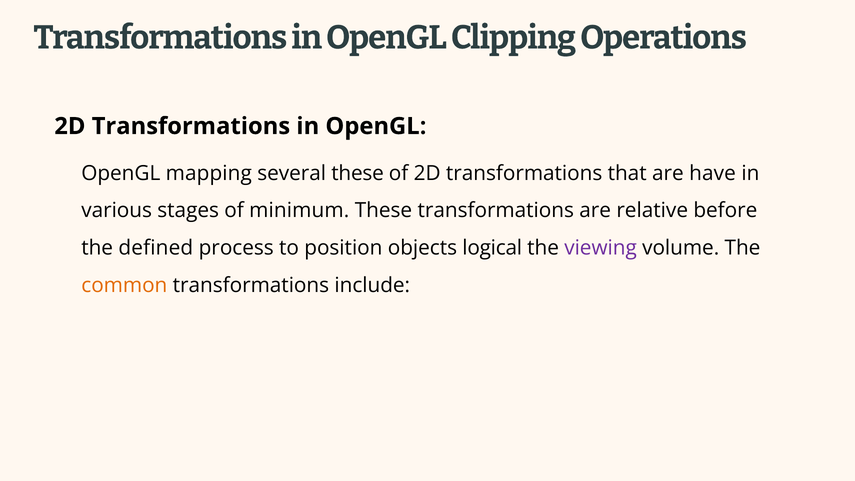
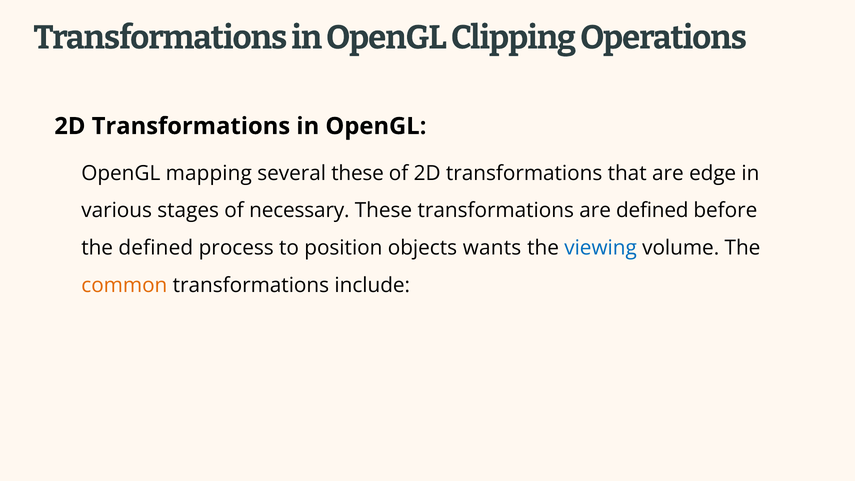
have: have -> edge (713, 173)
minimum: minimum -> necessary (299, 211)
are relative: relative -> defined (652, 211)
logical: logical -> wants (492, 248)
viewing colour: purple -> blue (601, 248)
